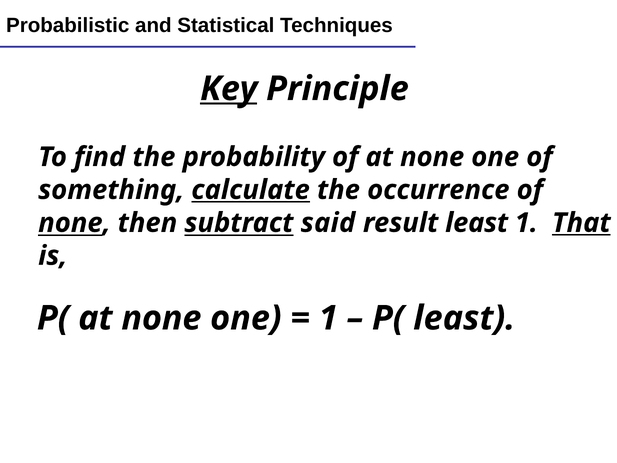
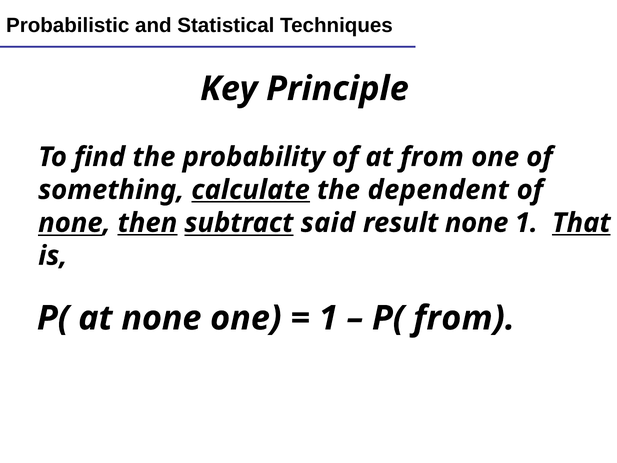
Key underline: present -> none (229, 89)
of at none: none -> from (432, 157)
occurrence: occurrence -> dependent (438, 190)
then underline: none -> present (147, 223)
result least: least -> none (477, 223)
P( least: least -> from (464, 318)
